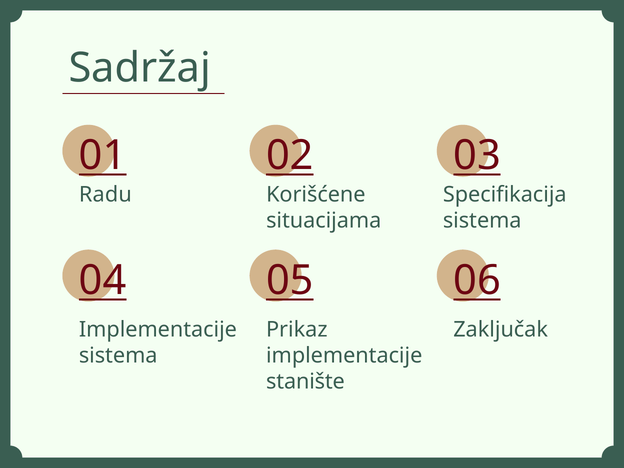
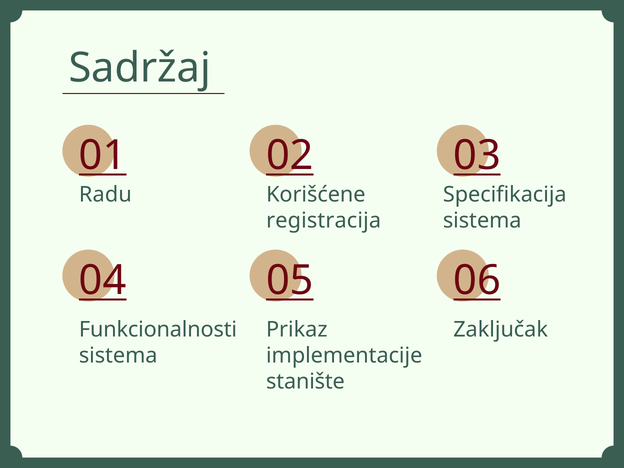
situacijama: situacijama -> registracija (324, 220)
Implementacije: Implementacije -> Funkcionalnosti (158, 330)
